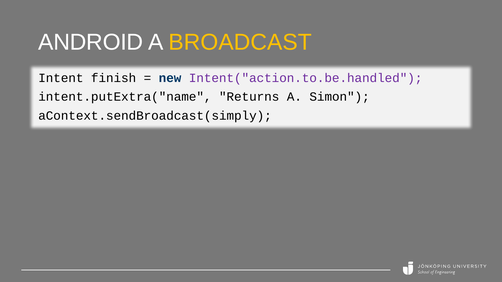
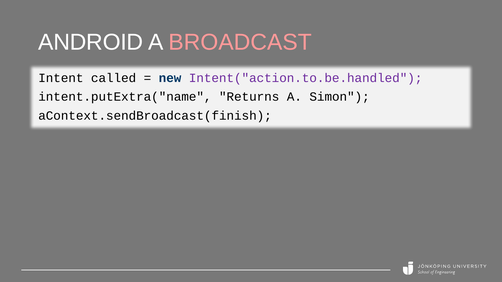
BROADCAST colour: yellow -> pink (240, 42)
finish: finish -> called (114, 78)
aContext.sendBroadcast(simply: aContext.sendBroadcast(simply -> aContext.sendBroadcast(finish (155, 116)
